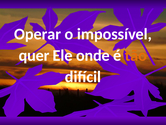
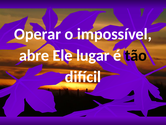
quer: quer -> abre (34, 55)
onde: onde -> lugar (93, 55)
tão colour: orange -> black (136, 55)
